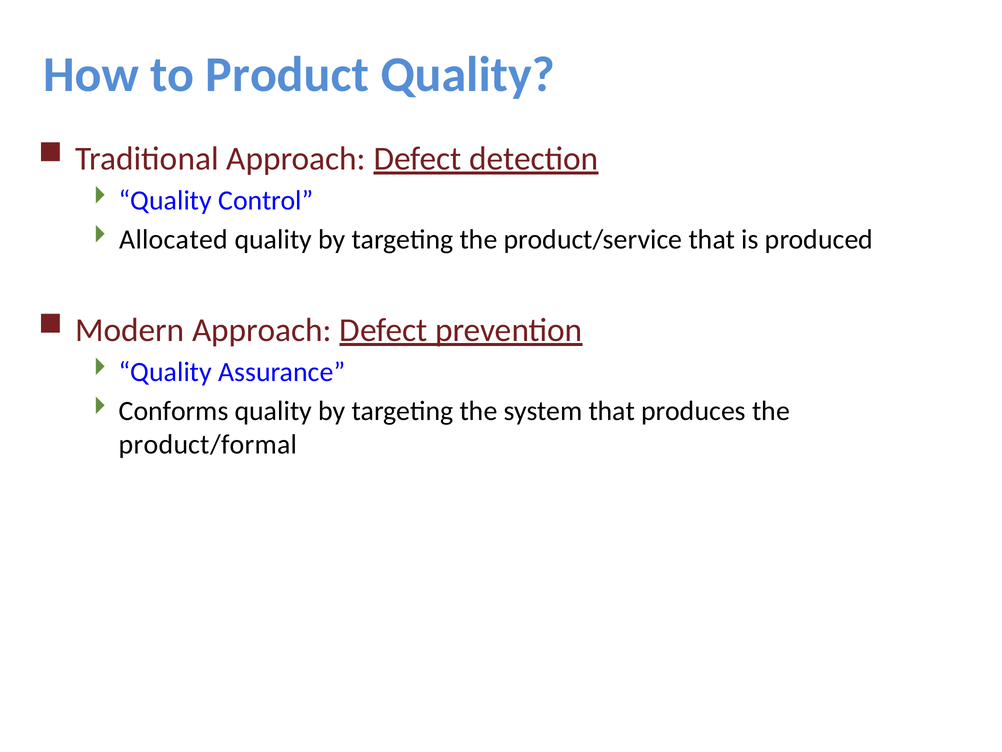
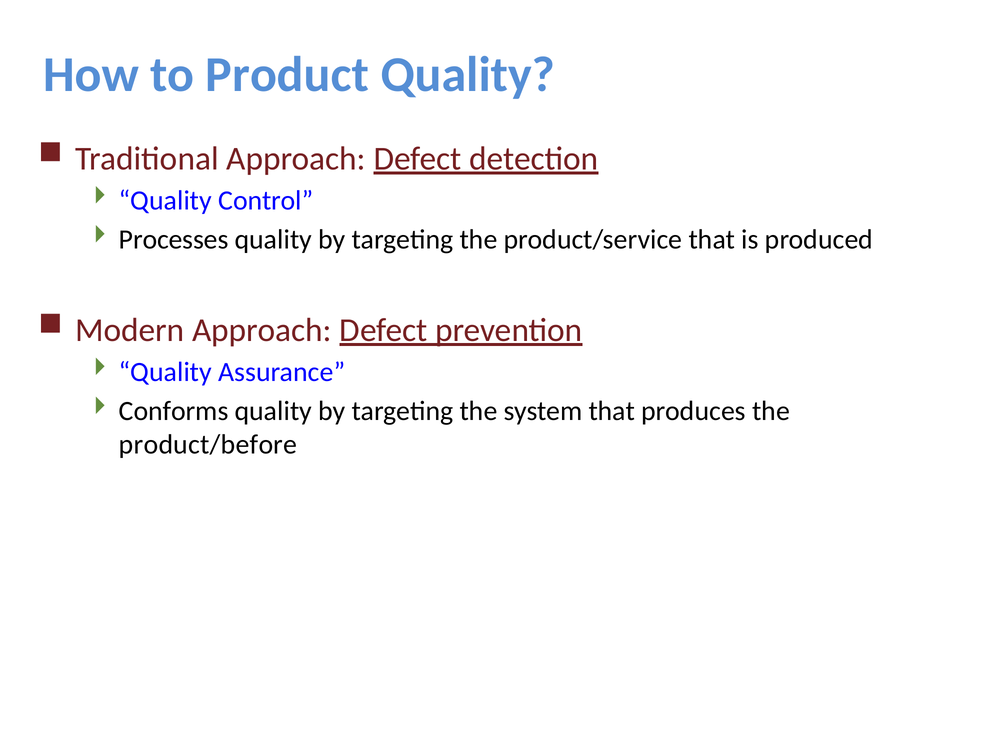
Allocated: Allocated -> Processes (174, 239)
product/formal: product/formal -> product/before (208, 444)
